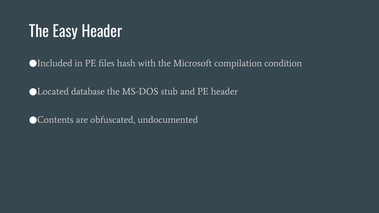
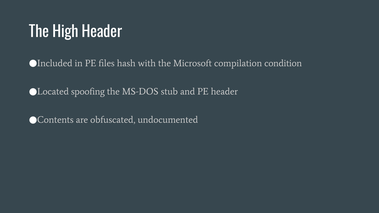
Easy: Easy -> High (65, 32)
database: database -> spoofing (88, 92)
